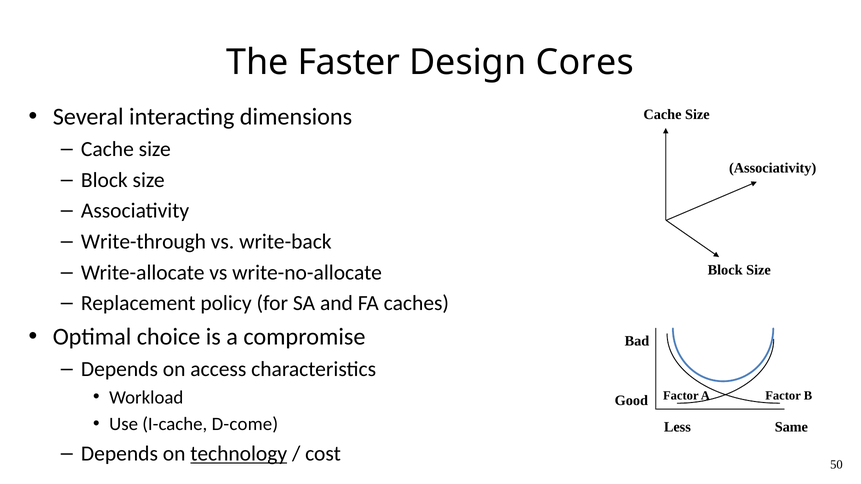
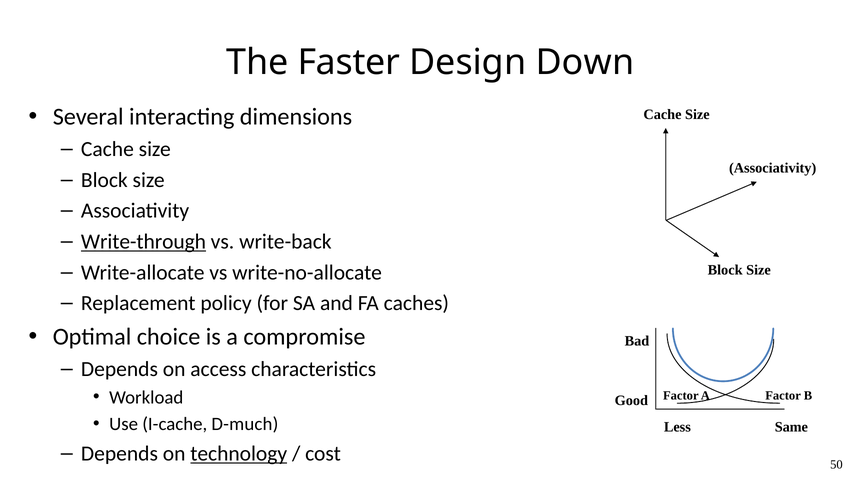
Cores: Cores -> Down (585, 62)
Write-through underline: none -> present (144, 242)
D-come: D-come -> D-much (245, 424)
